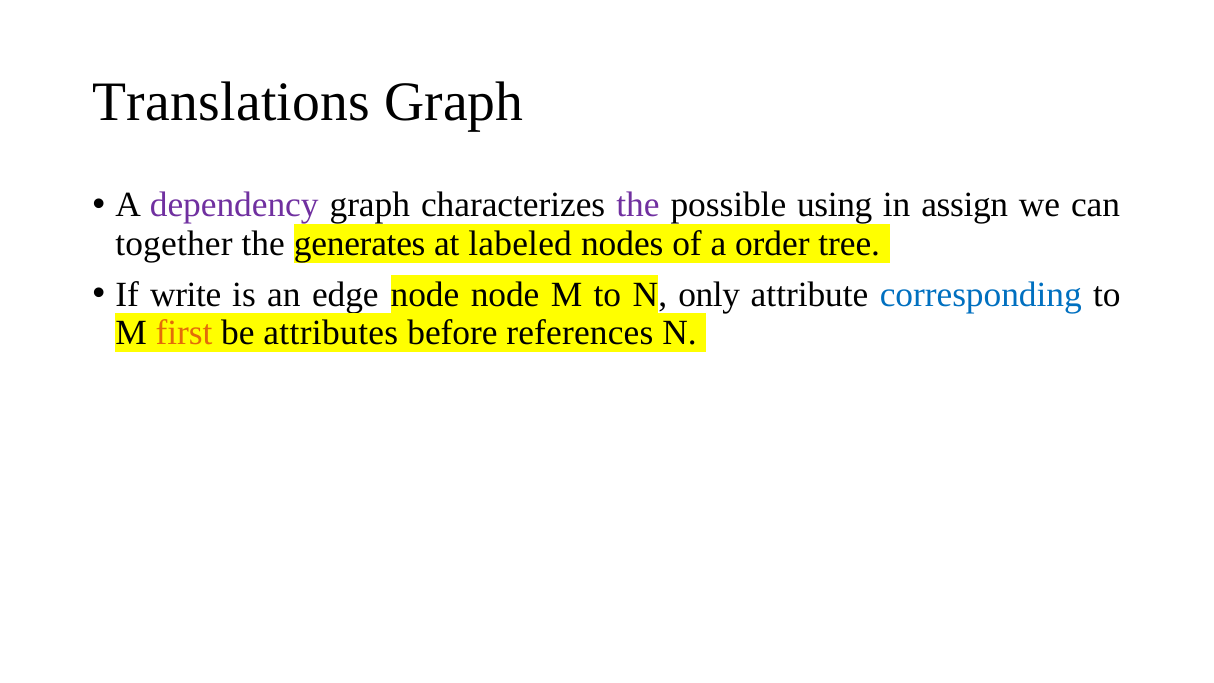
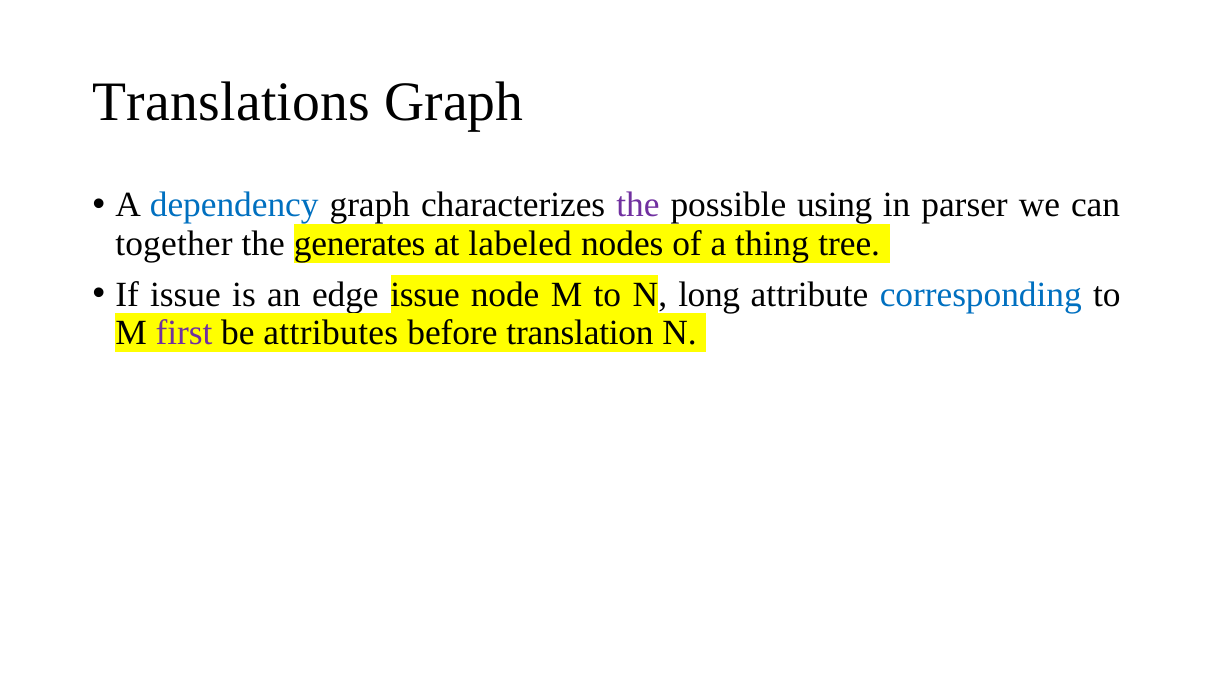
dependency colour: purple -> blue (234, 205)
assign: assign -> parser (965, 205)
order: order -> thing (772, 244)
If write: write -> issue (186, 294)
edge node: node -> issue (425, 294)
only: only -> long (709, 294)
first colour: orange -> purple (184, 333)
references: references -> translation (580, 333)
